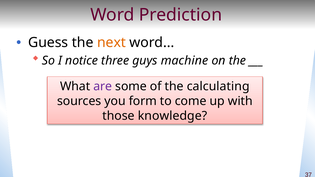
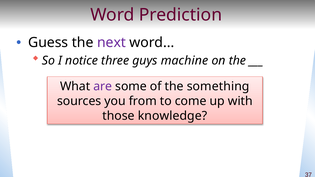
next colour: orange -> purple (111, 42)
calculating: calculating -> something (218, 87)
form: form -> from (143, 101)
